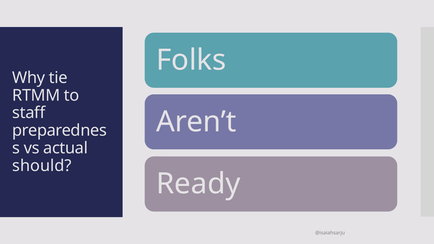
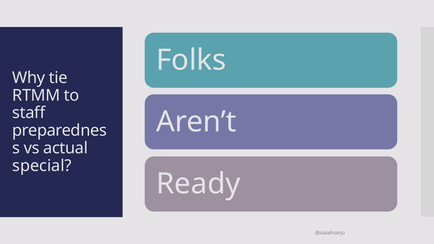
should: should -> special (42, 166)
